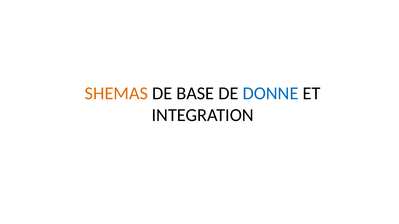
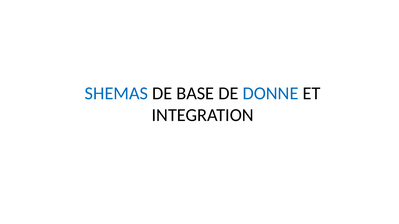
SHEMAS colour: orange -> blue (116, 94)
